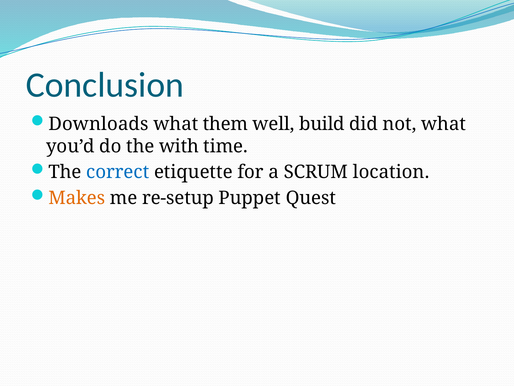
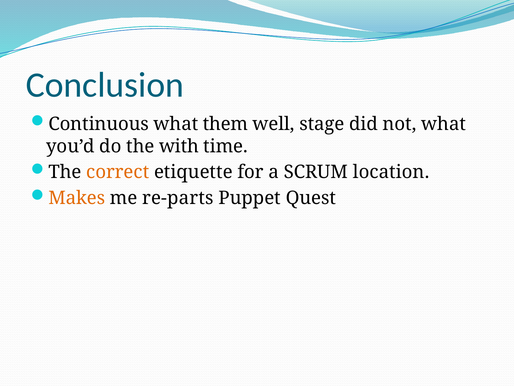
Downloads: Downloads -> Continuous (99, 124)
build: build -> stage (322, 124)
correct colour: blue -> orange (118, 172)
re-setup: re-setup -> re-parts (178, 198)
